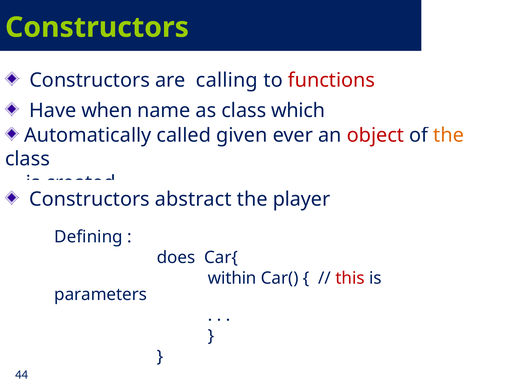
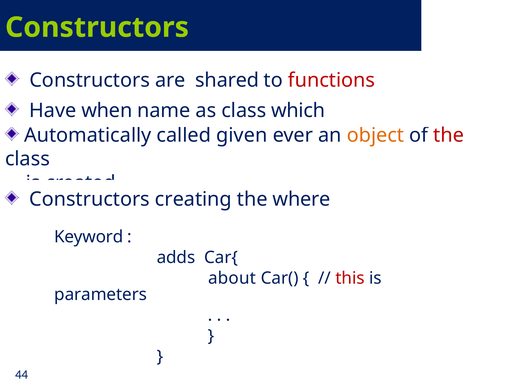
calling: calling -> shared (227, 80)
object colour: red -> orange (375, 135)
the colour: orange -> red (449, 135)
abstract: abstract -> creating (193, 199)
player: player -> where (302, 199)
Defining: Defining -> Keyword (89, 237)
does: does -> adds (176, 258)
within: within -> about (232, 278)
